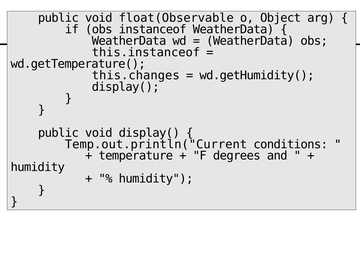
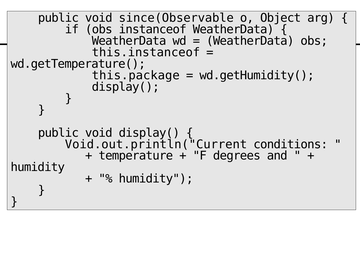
float(Observable: float(Observable -> since(Observable (176, 18)
this.changes: this.changes -> this.package (136, 75)
Temp.out.println("Current: Temp.out.println("Current -> Void.out.println("Current (156, 144)
